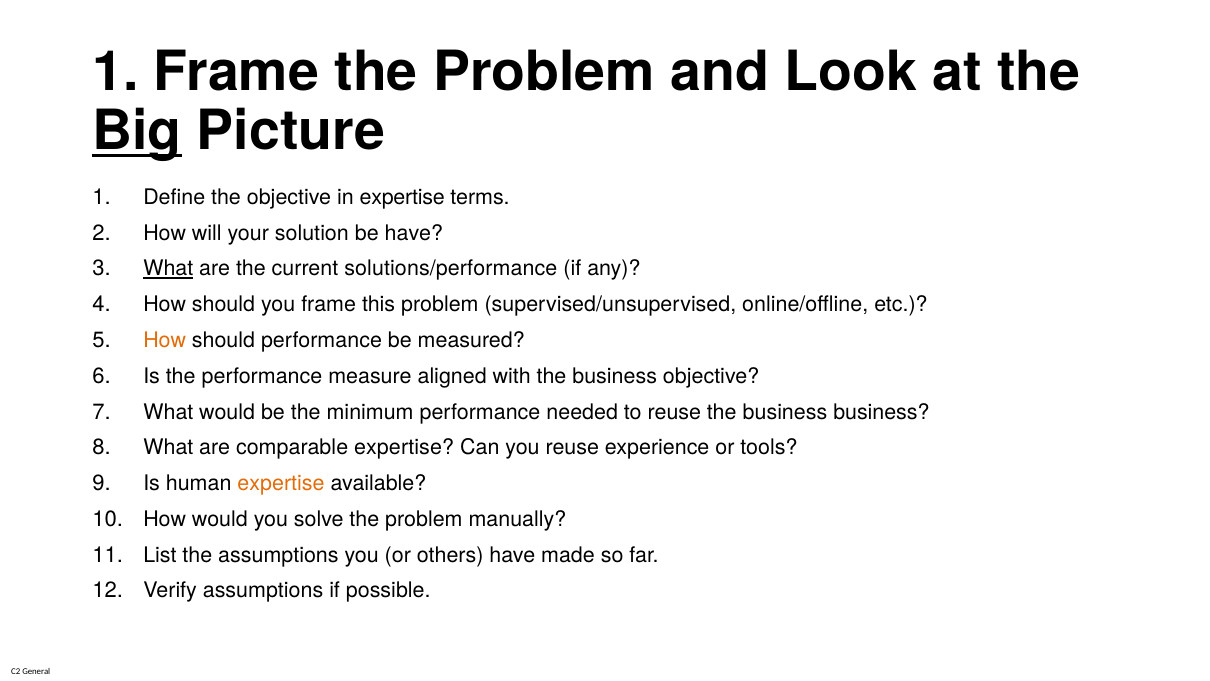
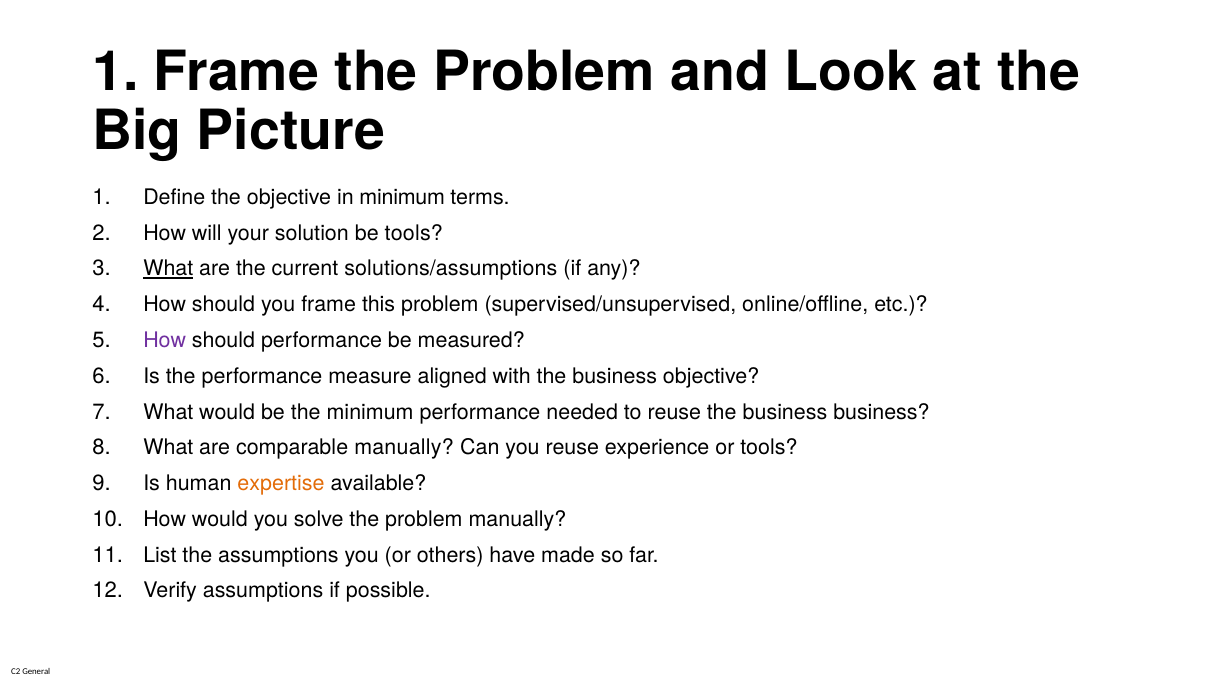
Big underline: present -> none (137, 132)
in expertise: expertise -> minimum (402, 197)
be have: have -> tools (414, 233)
solutions/performance: solutions/performance -> solutions/assumptions (451, 269)
How colour: orange -> purple (165, 340)
comparable expertise: expertise -> manually (404, 447)
